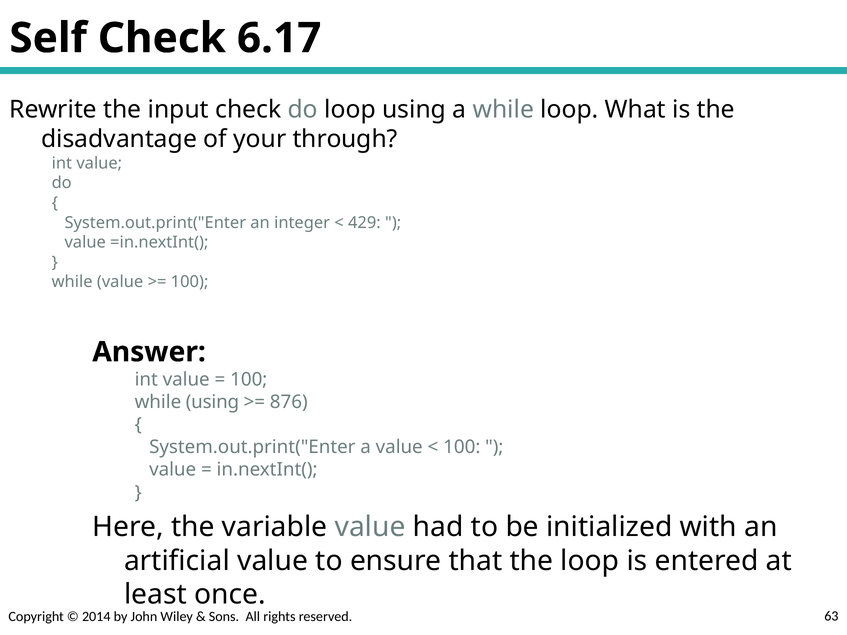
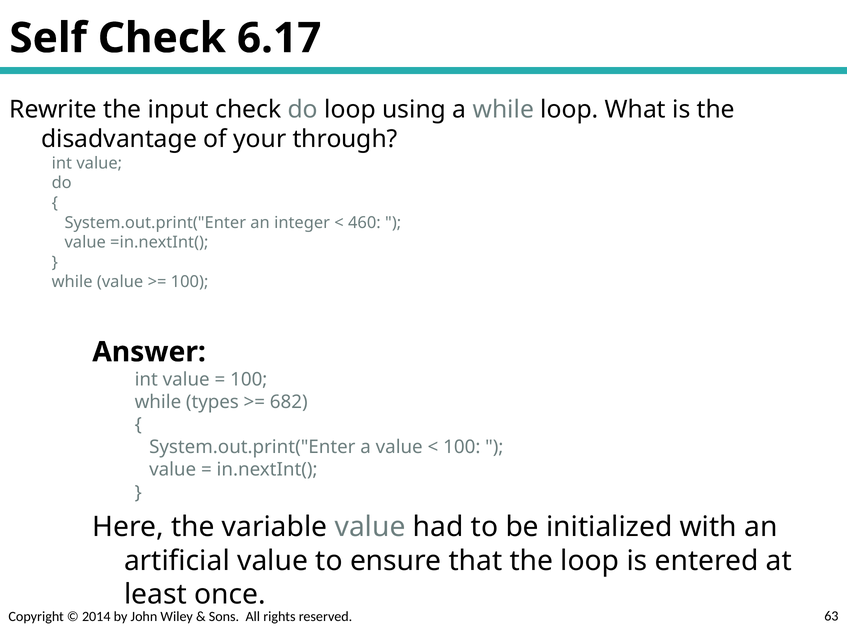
429: 429 -> 460 (364, 223)
while using: using -> types (212, 402)
876: 876 -> 682 (289, 402)
